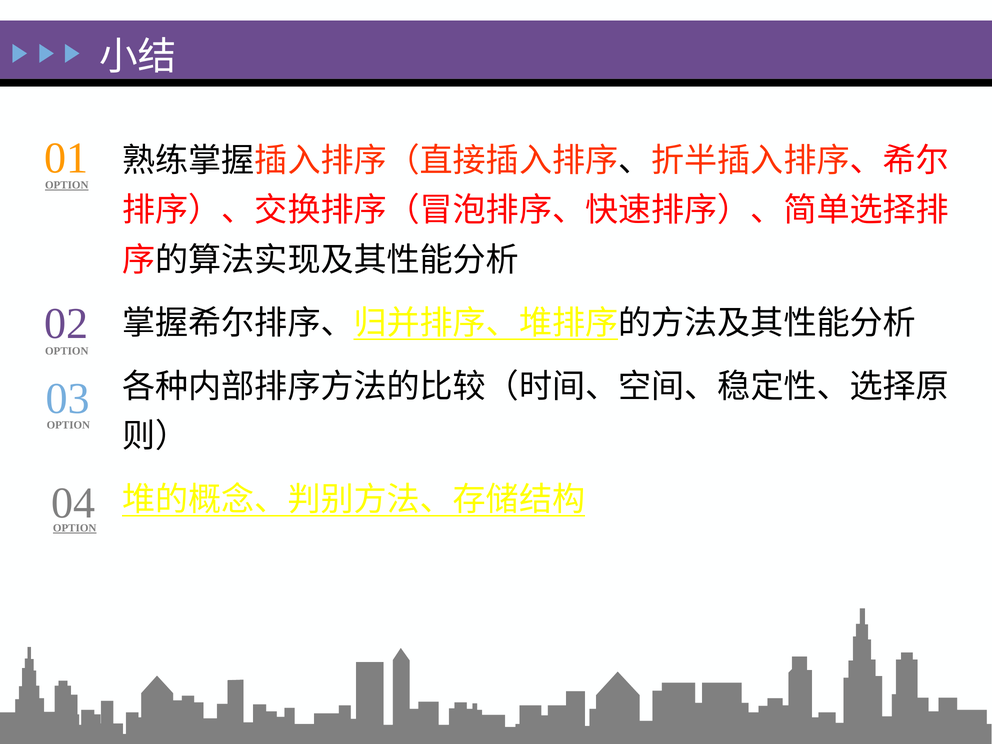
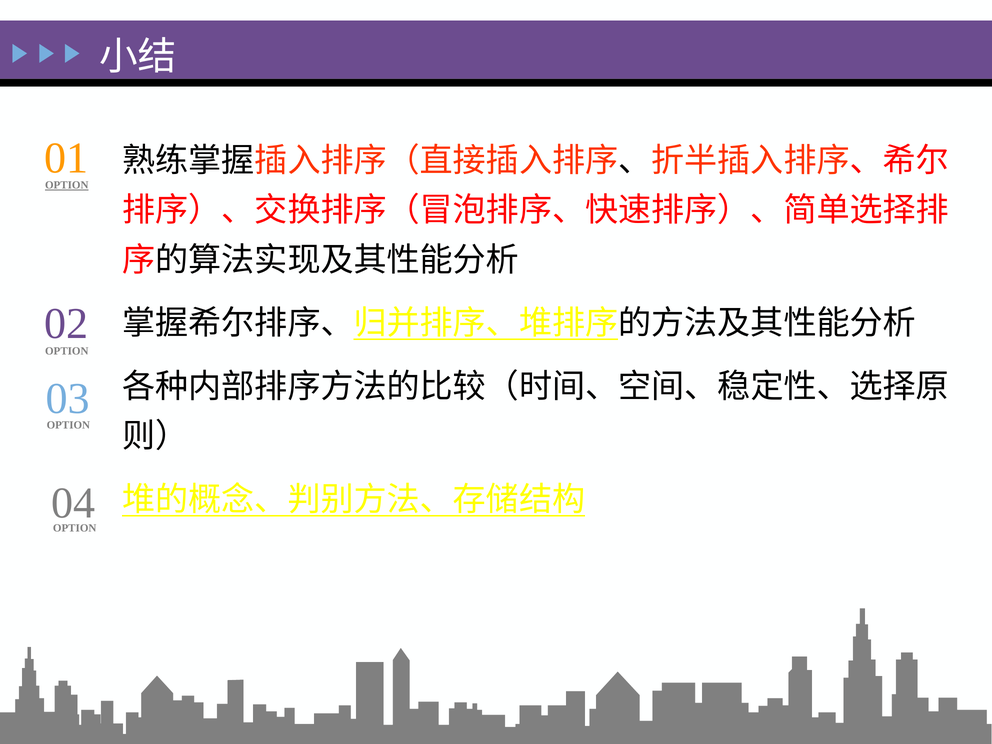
OPTION underline: present -> none (75, 528)
